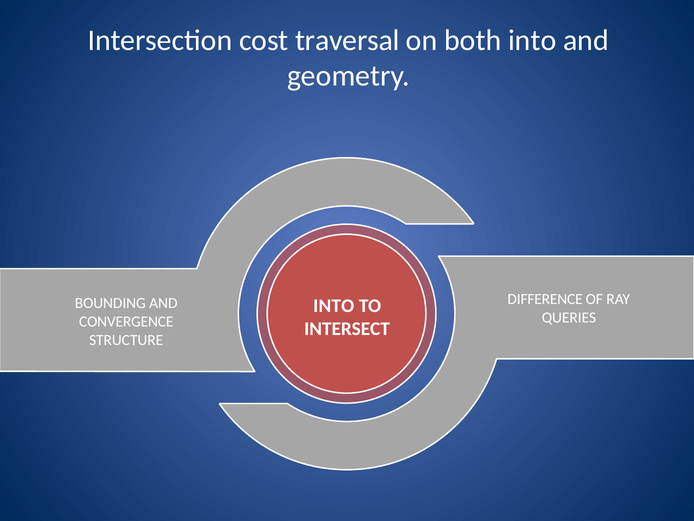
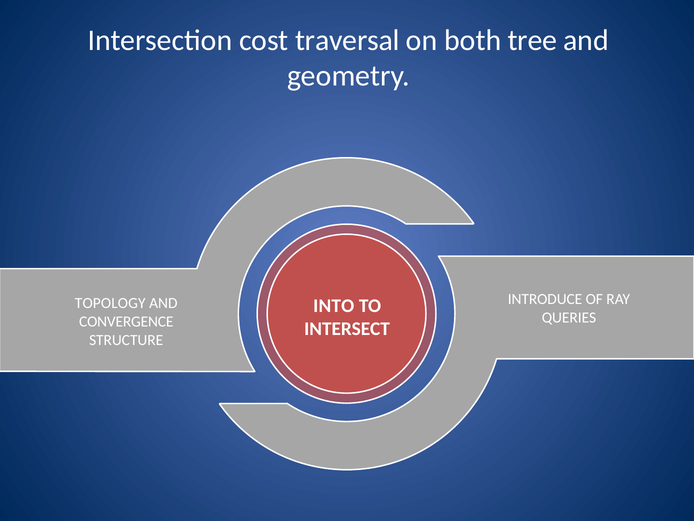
both into: into -> tree (532, 40)
DIFFERENCE: DIFFERENCE -> INTRODUCE (545, 299)
BOUNDING: BOUNDING -> TOPOLOGY (110, 303)
